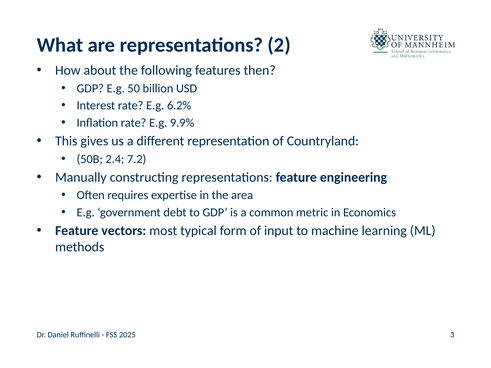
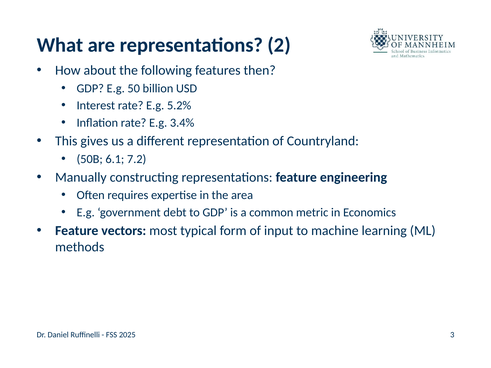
6.2%: 6.2% -> 5.2% (179, 106)
9.9%: 9.9% -> 3.4% (182, 123)
2.4: 2.4 -> 6.1 (115, 159)
